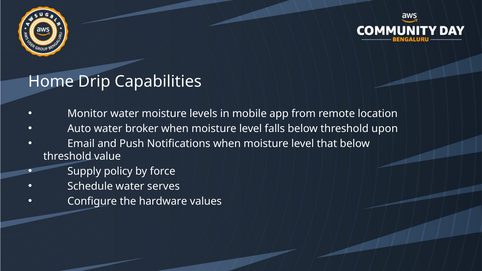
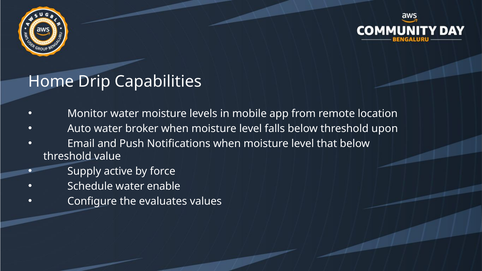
policy: policy -> active (118, 171)
serves: serves -> enable (164, 186)
hardware: hardware -> evaluates (163, 201)
